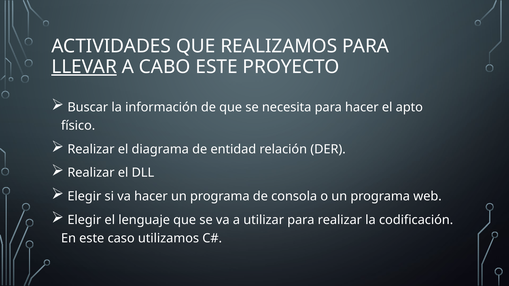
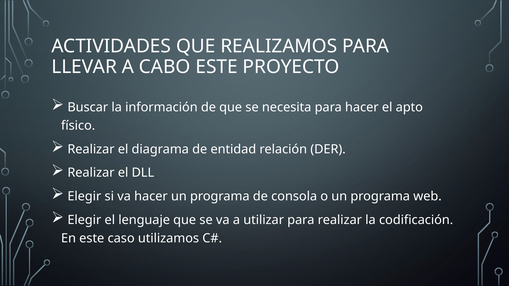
LLEVAR underline: present -> none (84, 67)
